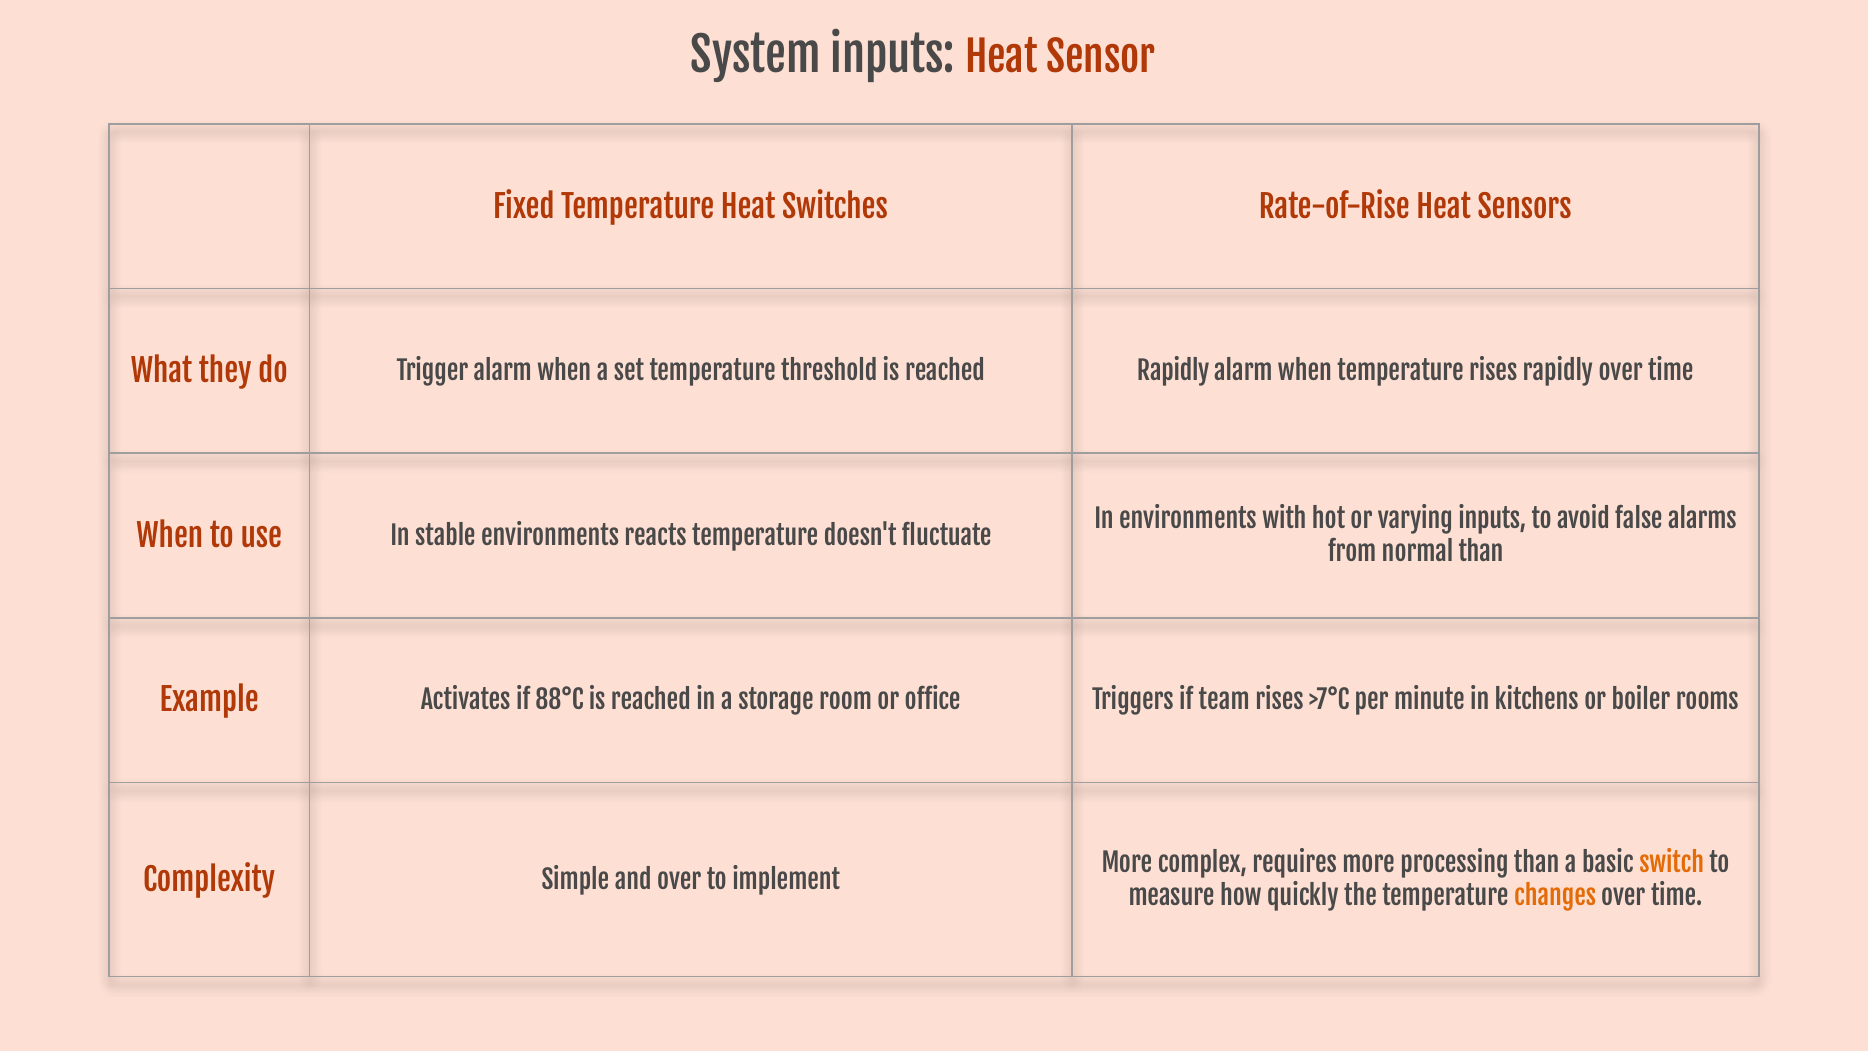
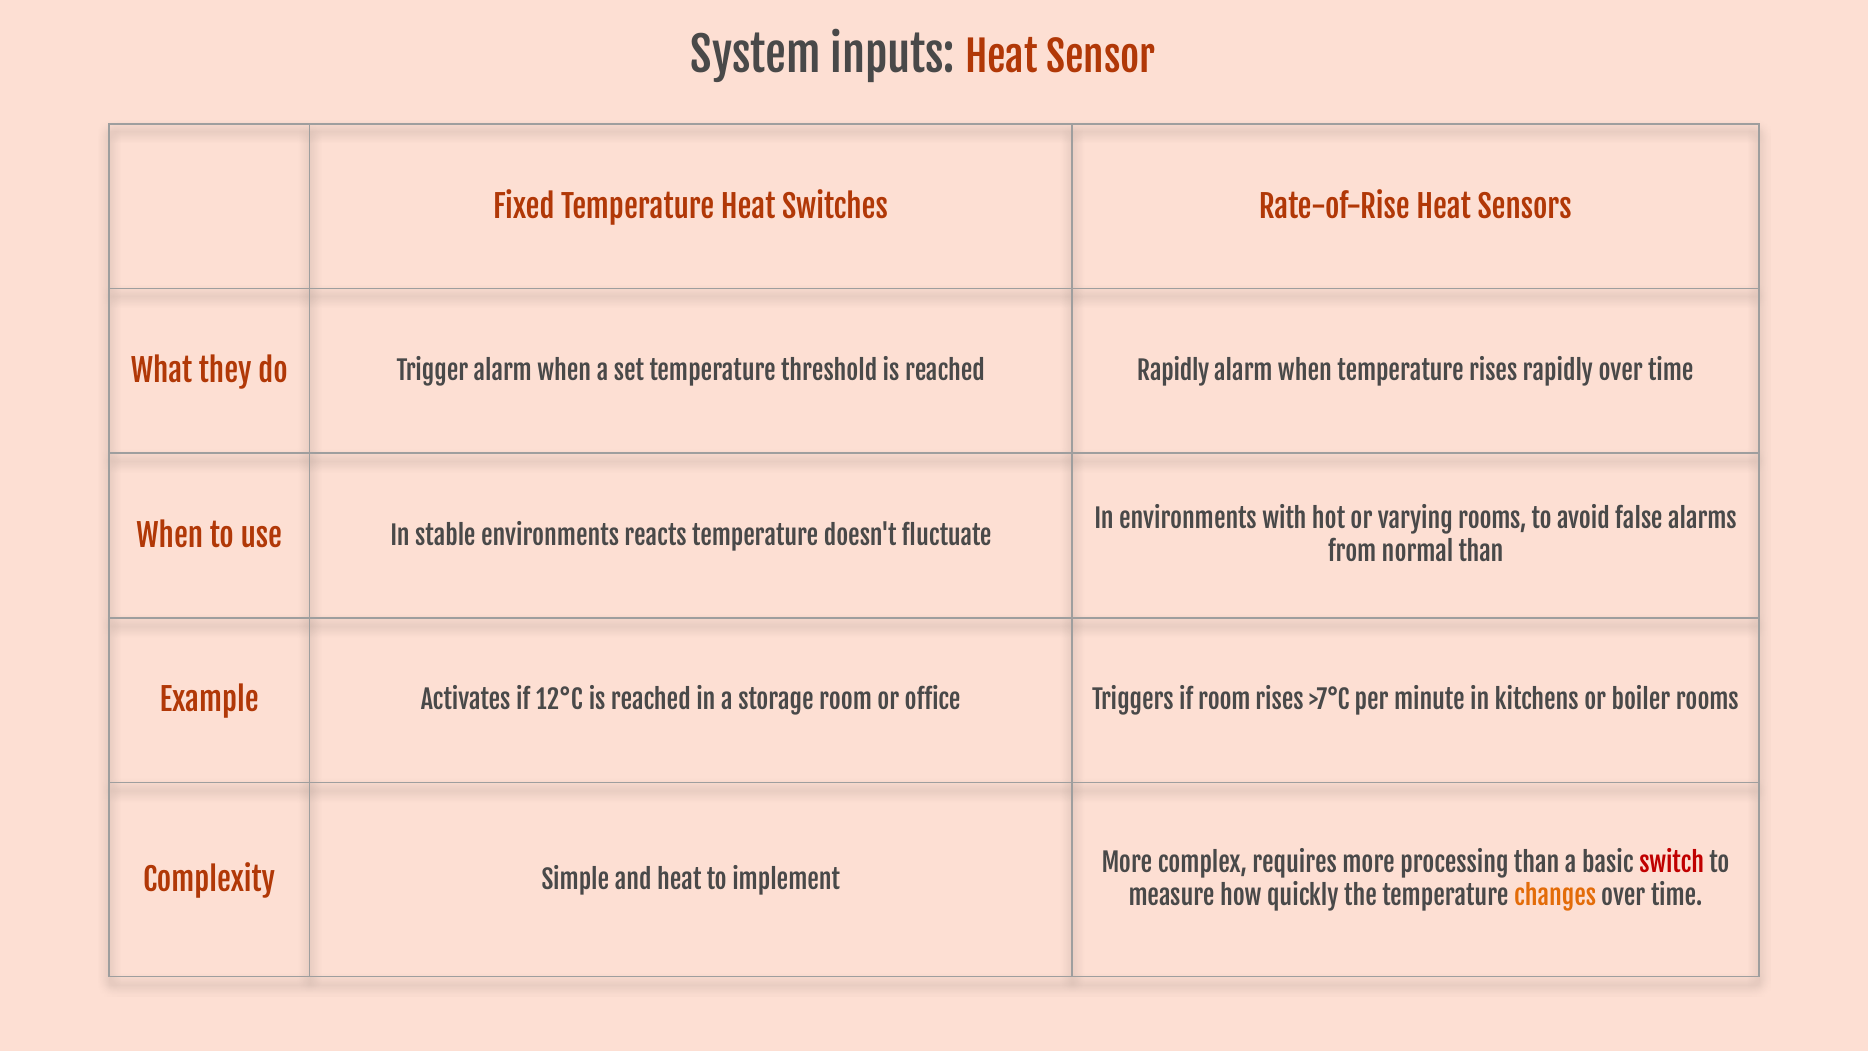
varying inputs: inputs -> rooms (1492, 520)
88°C: 88°C -> 12°C (559, 701)
if team: team -> room (1224, 701)
switch colour: orange -> red (1672, 864)
and over: over -> heat (679, 881)
